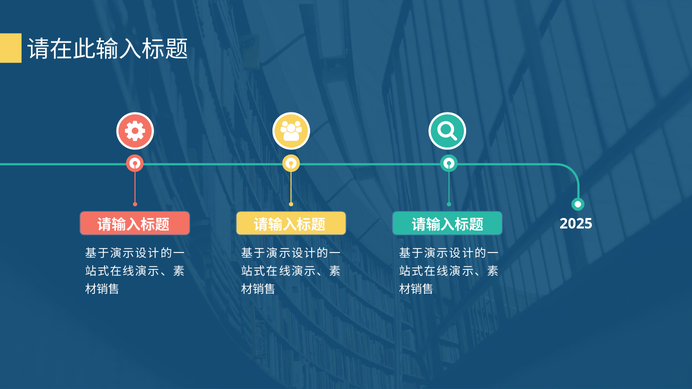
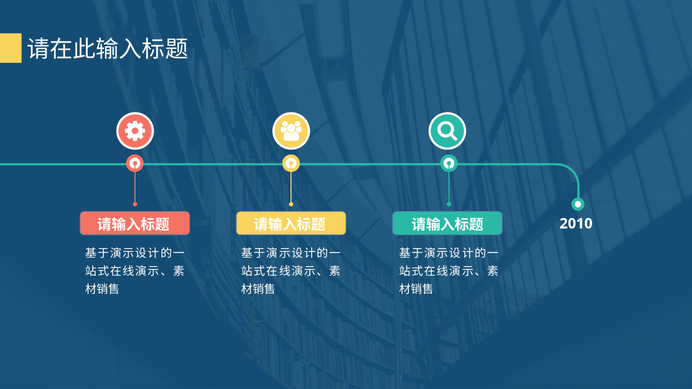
2025: 2025 -> 2010 (576, 224)
